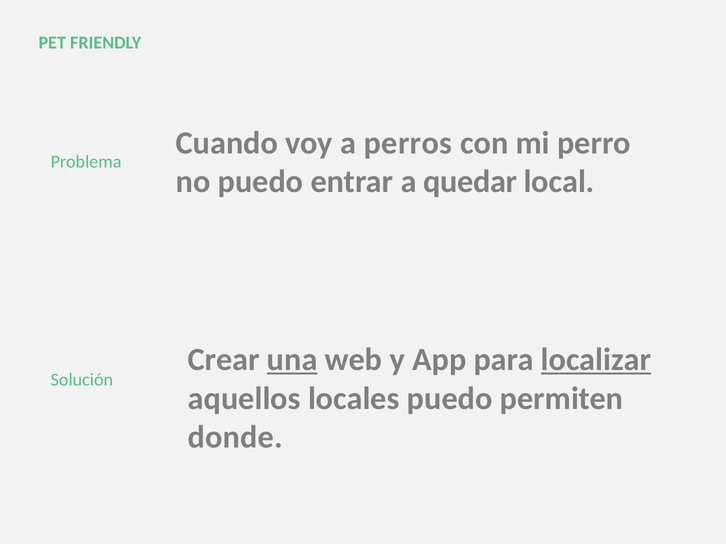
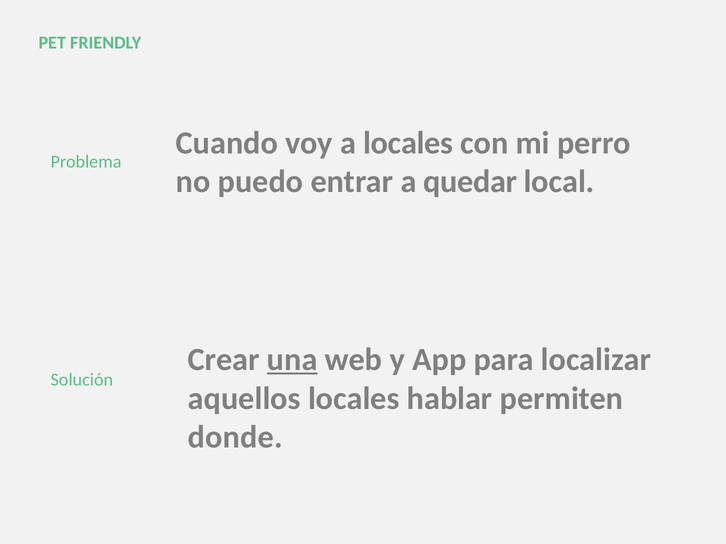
a perros: perros -> locales (408, 143)
localizar underline: present -> none (596, 360)
locales puedo: puedo -> hablar (450, 399)
